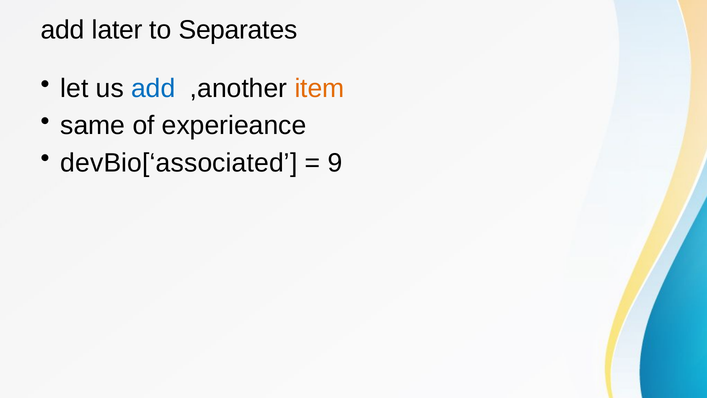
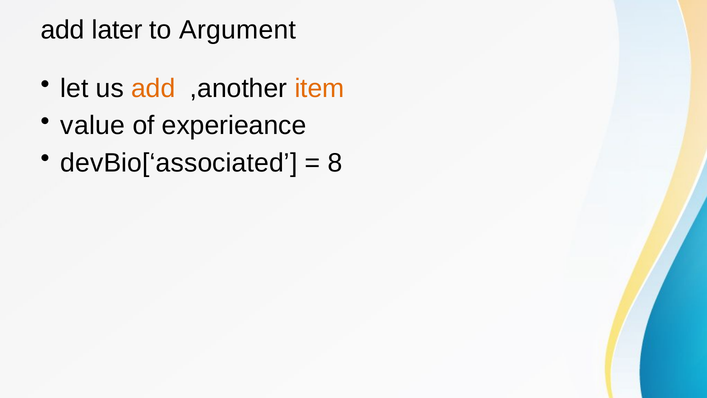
Separates: Separates -> Argument (238, 30)
add colour: blue -> orange (153, 88)
same: same -> value (93, 126)
9: 9 -> 8 (335, 163)
